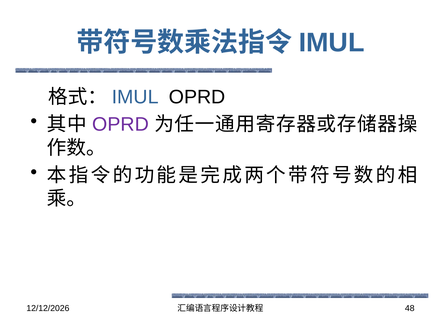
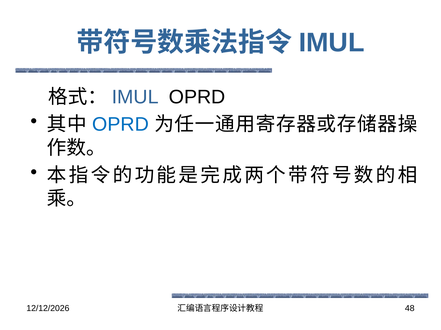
OPRD colour: purple -> blue (121, 125)
